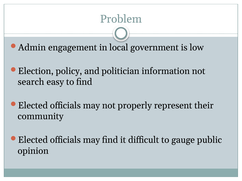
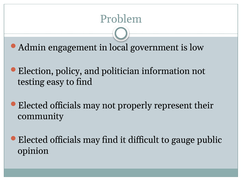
search: search -> testing (31, 82)
